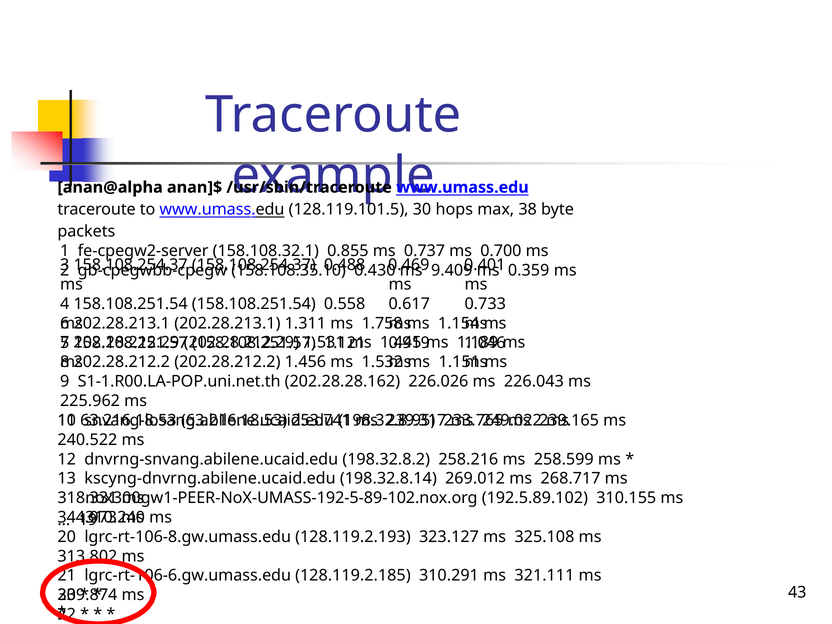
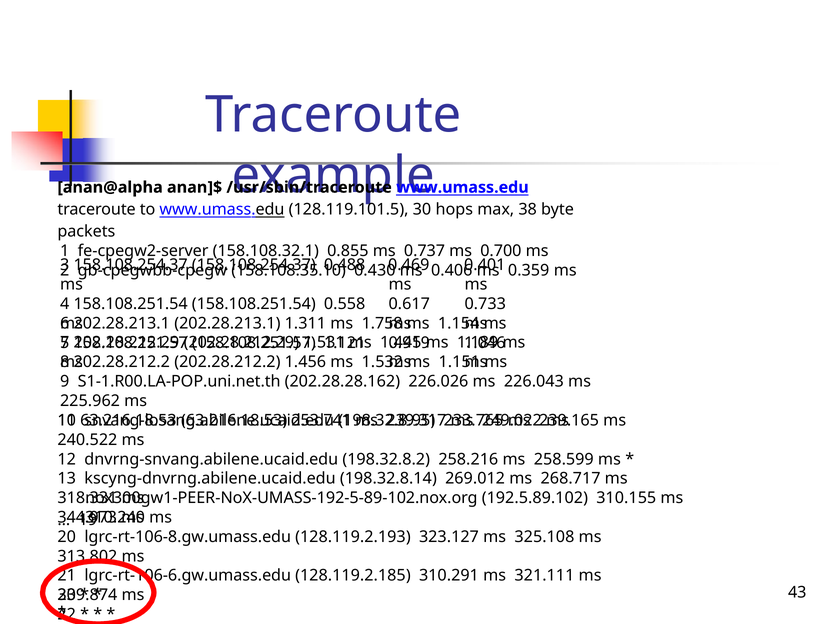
9.409: 9.409 -> 0.406 (452, 270)
